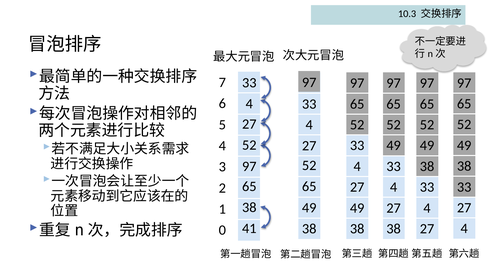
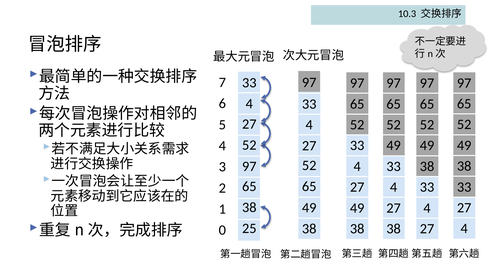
41: 41 -> 25 (249, 229)
